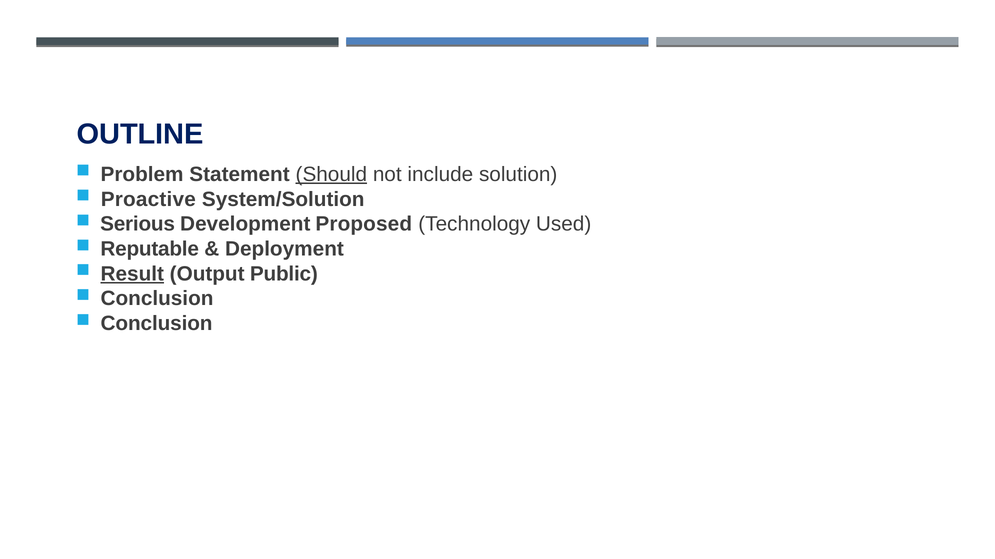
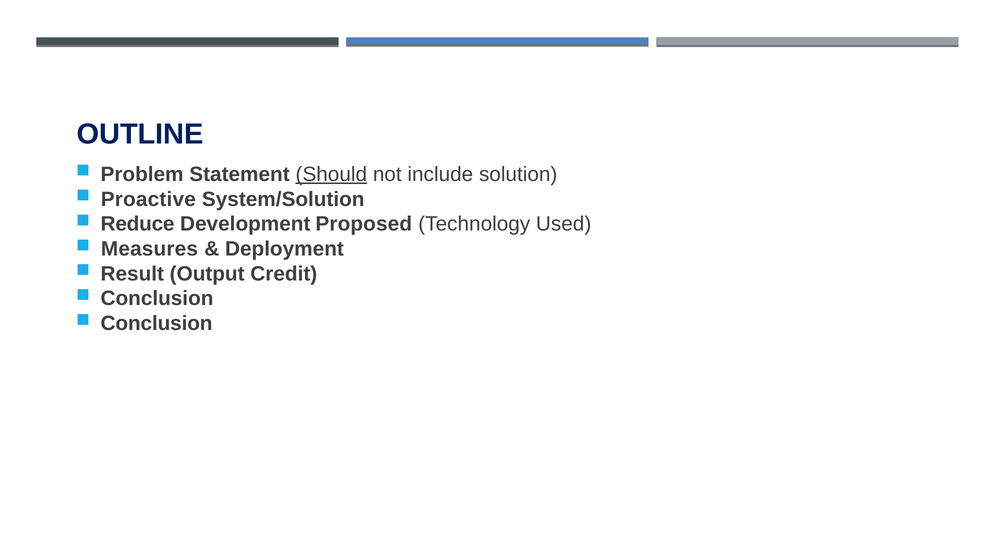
Serious: Serious -> Reduce (138, 224)
Reputable: Reputable -> Measures (149, 249)
Result underline: present -> none (132, 274)
Public: Public -> Credit (284, 274)
